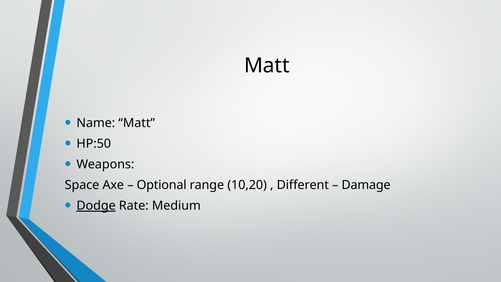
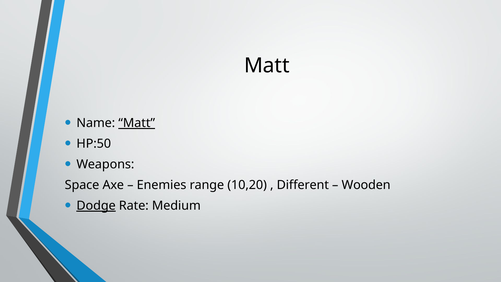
Matt underline: none -> present (137, 123)
Optional: Optional -> Enemies (162, 185)
Damage: Damage -> Wooden (366, 185)
